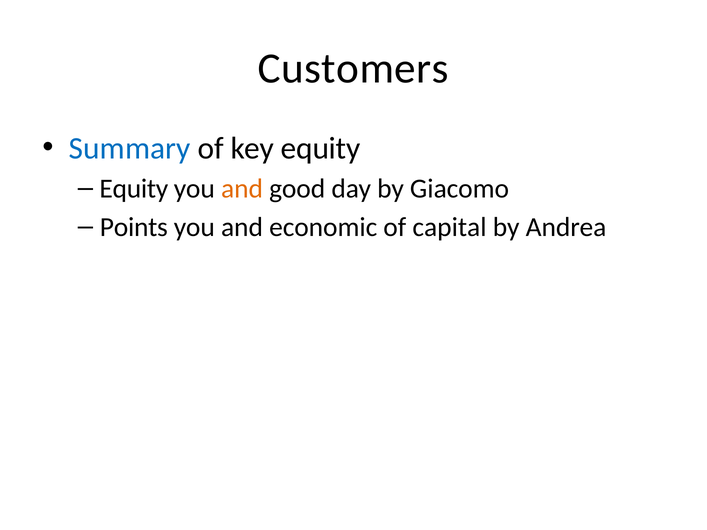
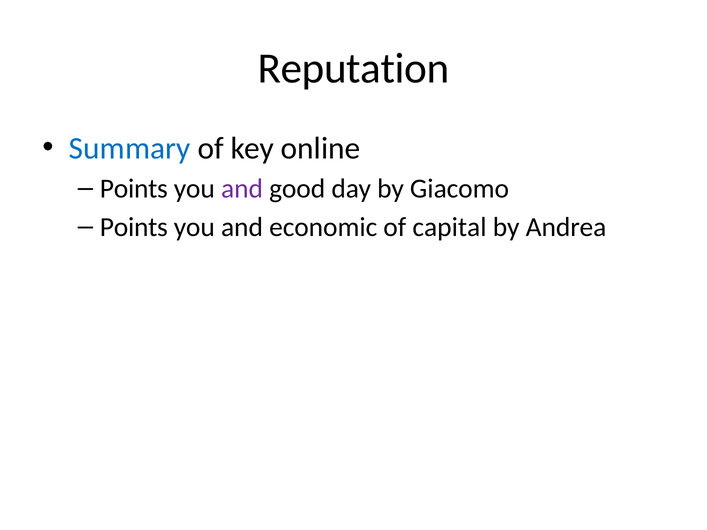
Customers: Customers -> Reputation (354, 68)
key equity: equity -> online (321, 148)
Equity: Equity -> Points (134, 189)
and colour: orange -> purple (242, 189)
